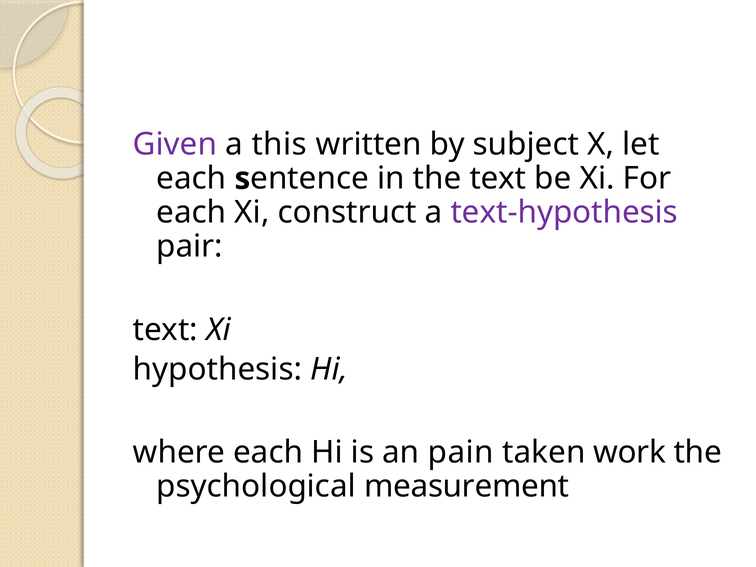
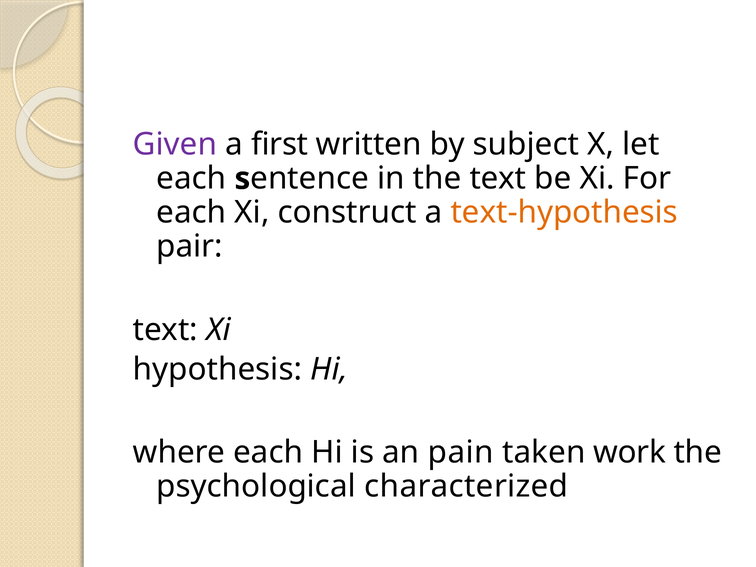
this: this -> first (280, 145)
text-hypothesis colour: purple -> orange (564, 213)
measurement: measurement -> characterized (466, 487)
